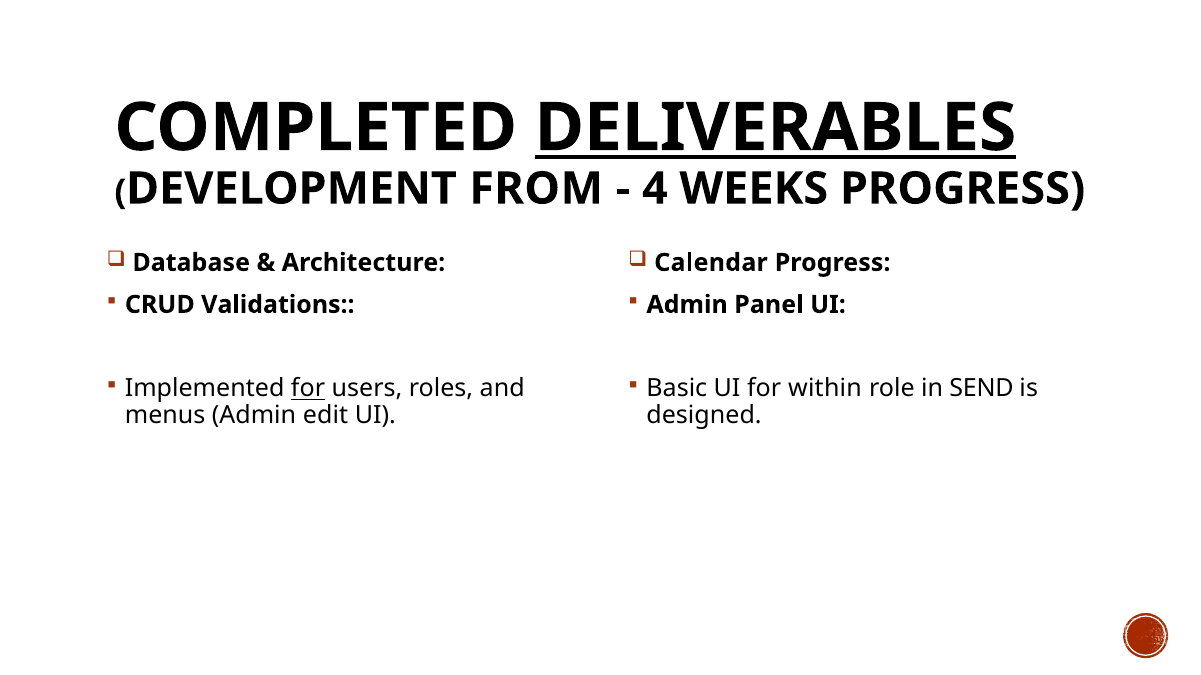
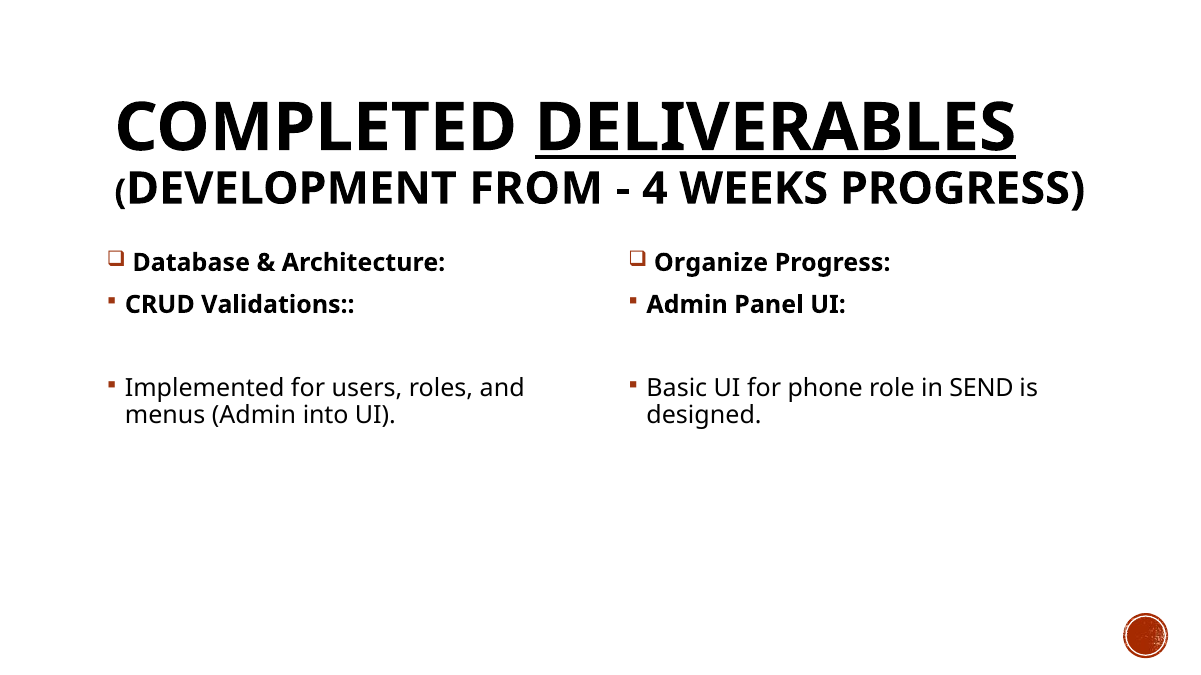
Calendar: Calendar -> Organize (711, 263)
for underline: present -> none (308, 389)
within: within -> phone (825, 389)
edit: edit -> into (326, 416)
